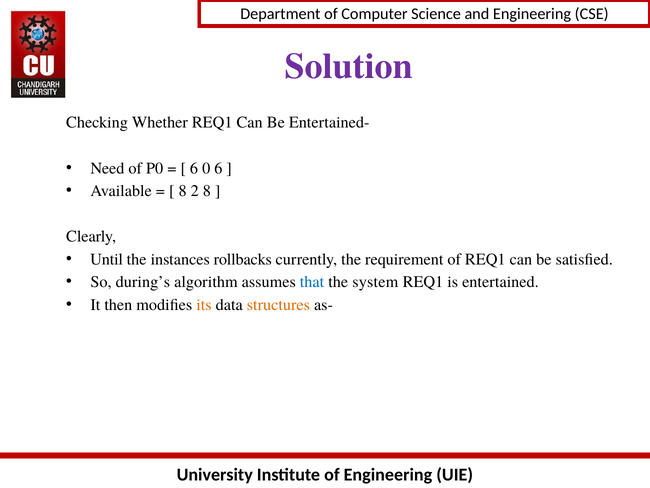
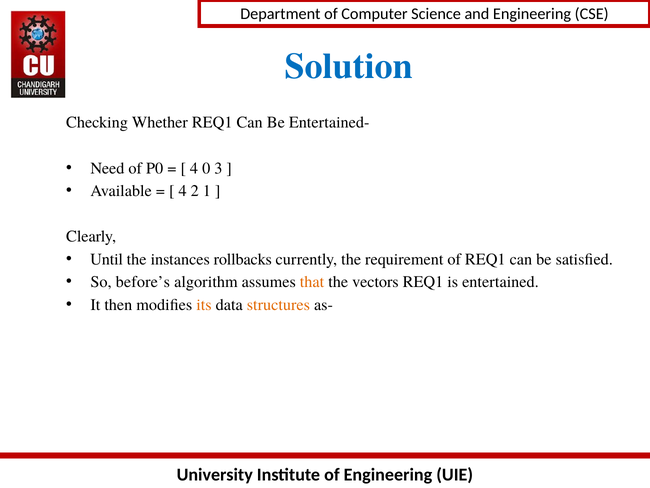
Solution colour: purple -> blue (349, 66)
6: 6 -> 4 (194, 168)
0 6: 6 -> 3 (218, 168)
8: 8 -> 4 (183, 191)
2 8: 8 -> 1 (207, 191)
during’s: during’s -> before’s (143, 282)
that colour: blue -> orange (312, 282)
system: system -> vectors (375, 282)
